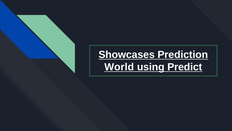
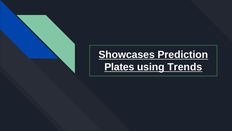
World: World -> Plates (119, 67)
Predict: Predict -> Trends (185, 67)
